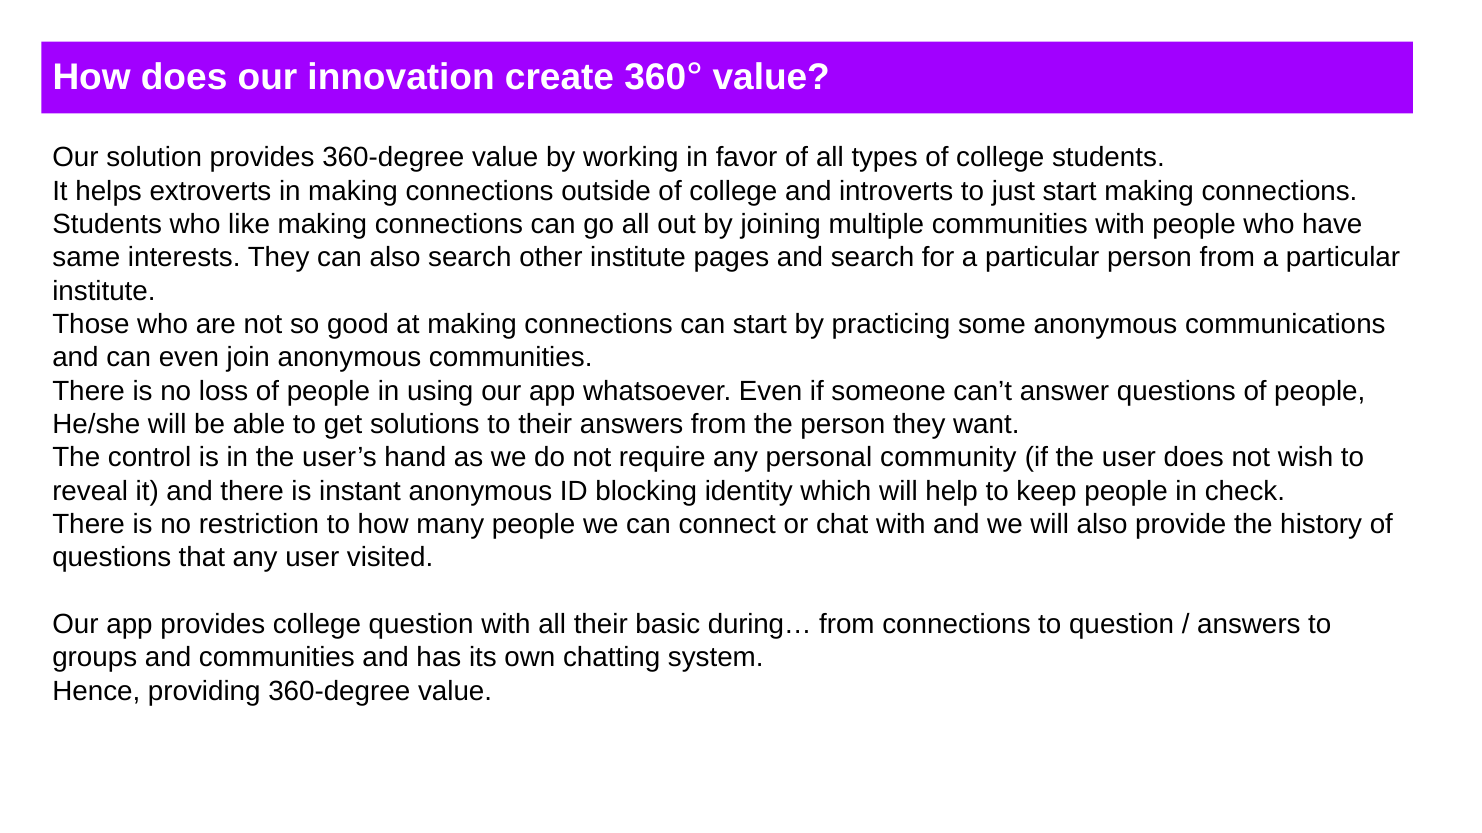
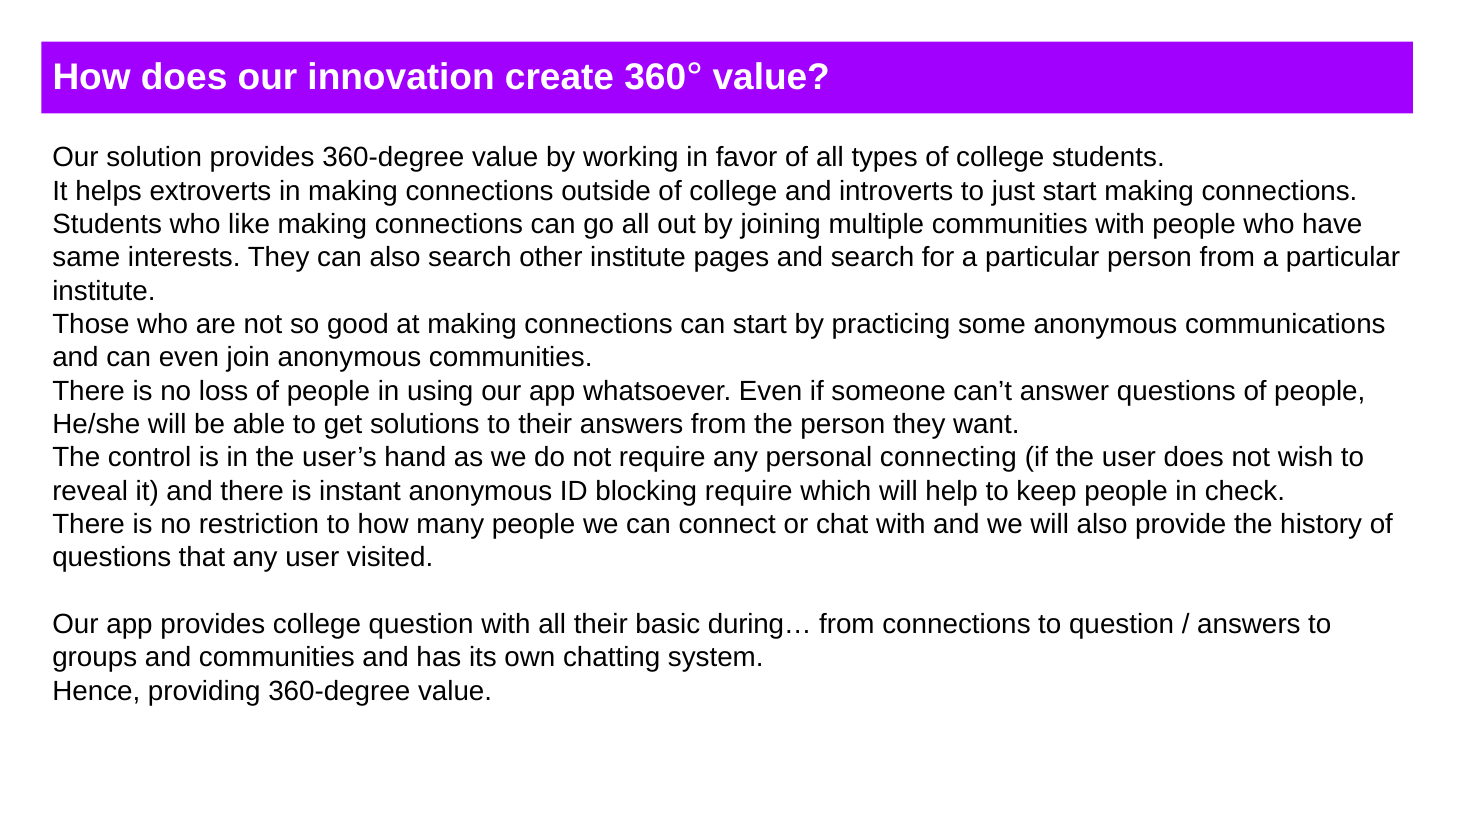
community: community -> connecting (948, 458)
blocking identity: identity -> require (749, 491)
